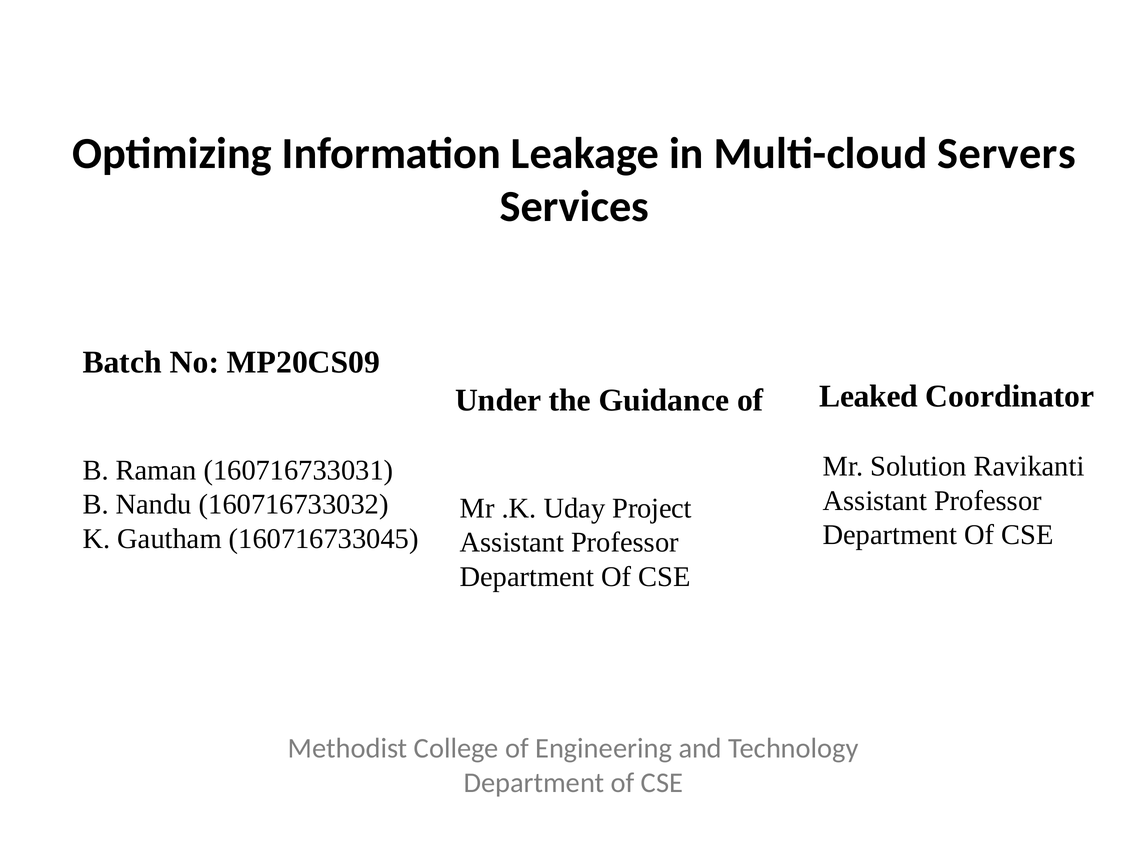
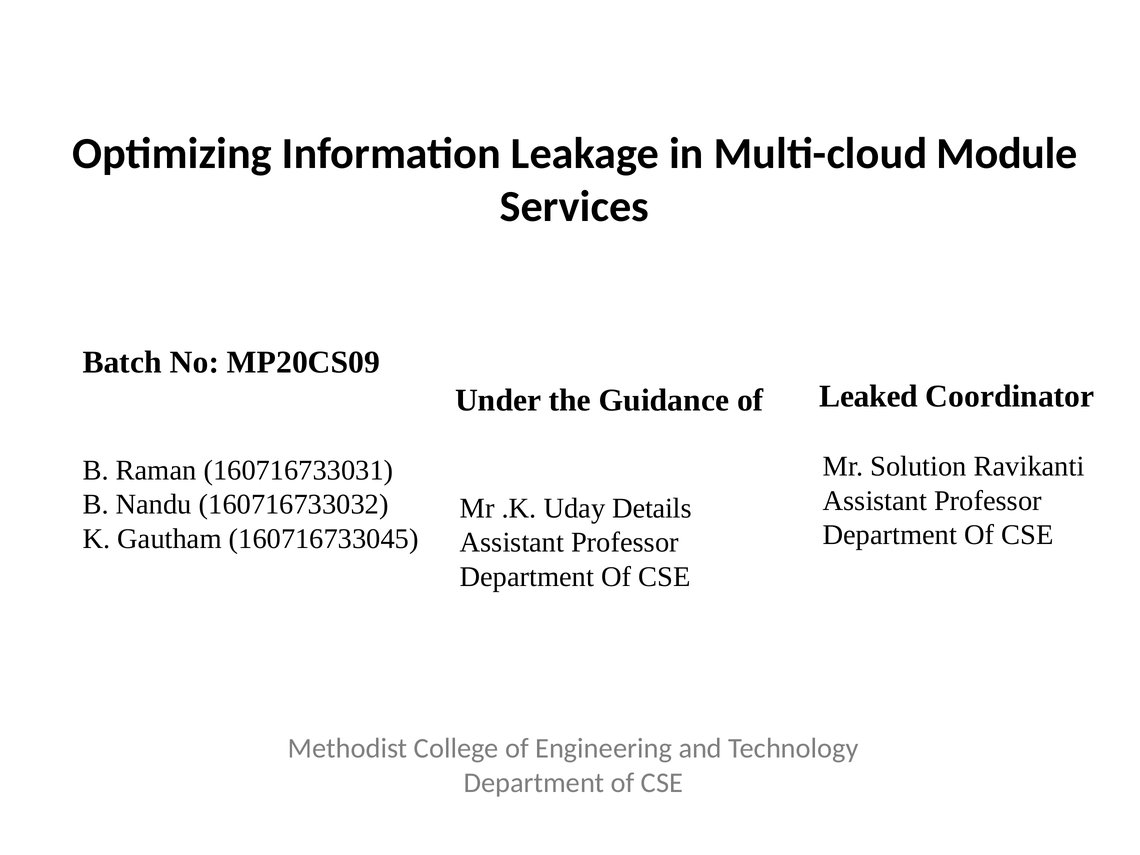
Servers: Servers -> Module (1007, 153)
Project: Project -> Details (652, 508)
